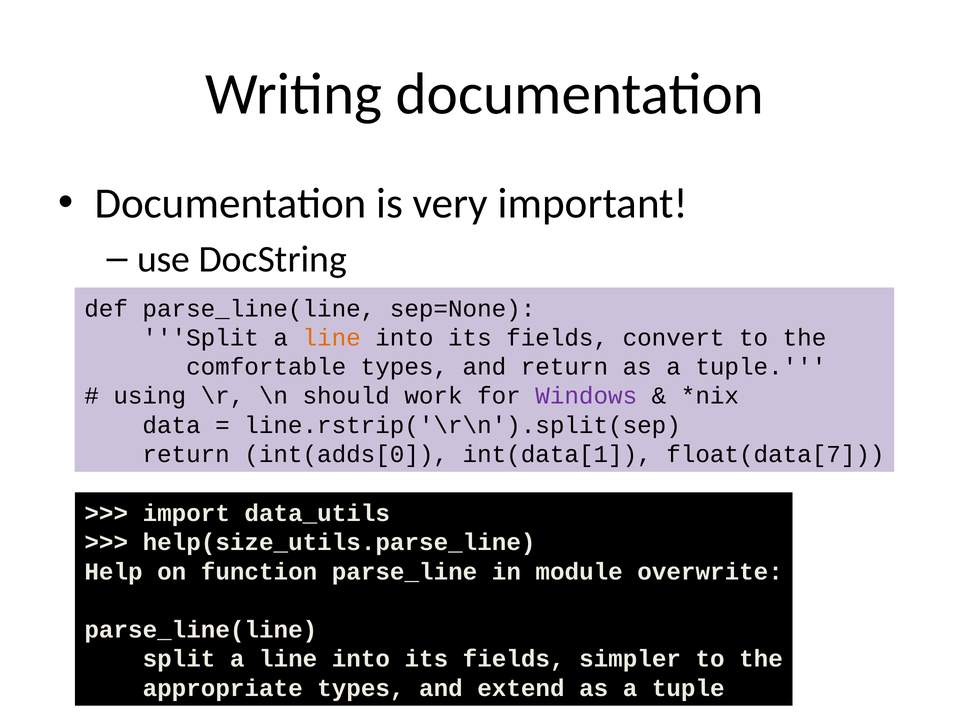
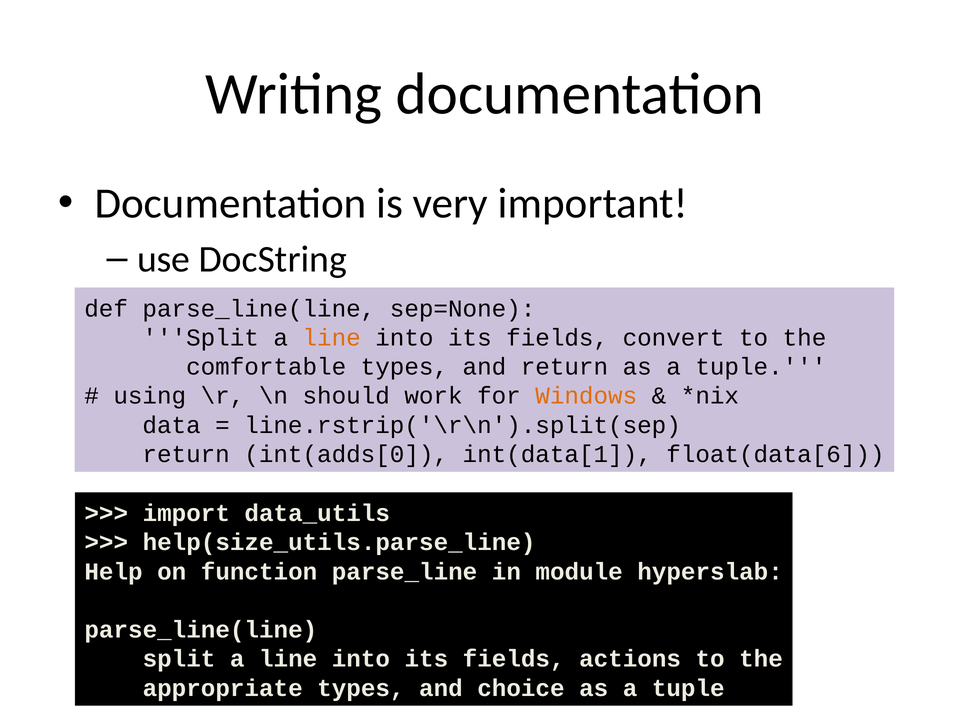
Windows colour: purple -> orange (586, 396)
float(data[7: float(data[7 -> float(data[6 (775, 454)
overwrite: overwrite -> hyperslab (710, 571)
simpler: simpler -> actions (630, 658)
extend: extend -> choice (521, 688)
